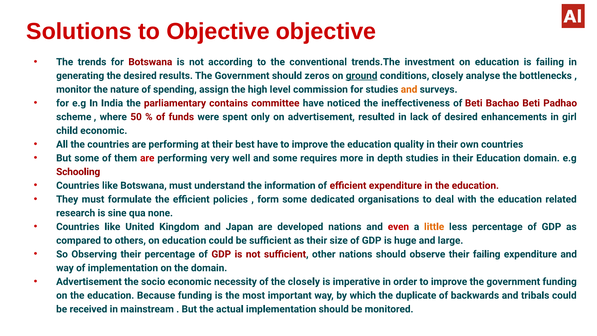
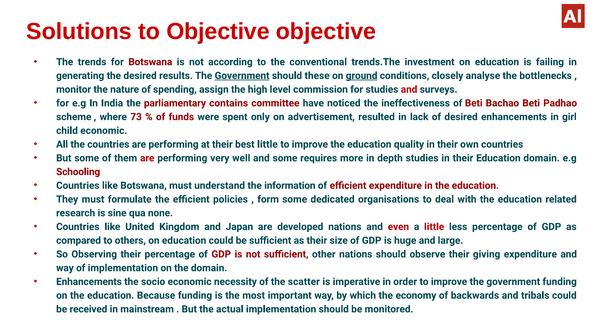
Government underline: none -> present (242, 76)
zeros: zeros -> these (317, 76)
and colour: orange -> red (409, 89)
50: 50 -> 73 (136, 117)
best have: have -> little (267, 144)
little colour: orange -> red (434, 227)
their failing: failing -> giving (487, 254)
Advertisement: Advertisement -> Enhancements (89, 282)
the closely: closely -> scatter (304, 282)
duplicate: duplicate -> economy (416, 295)
